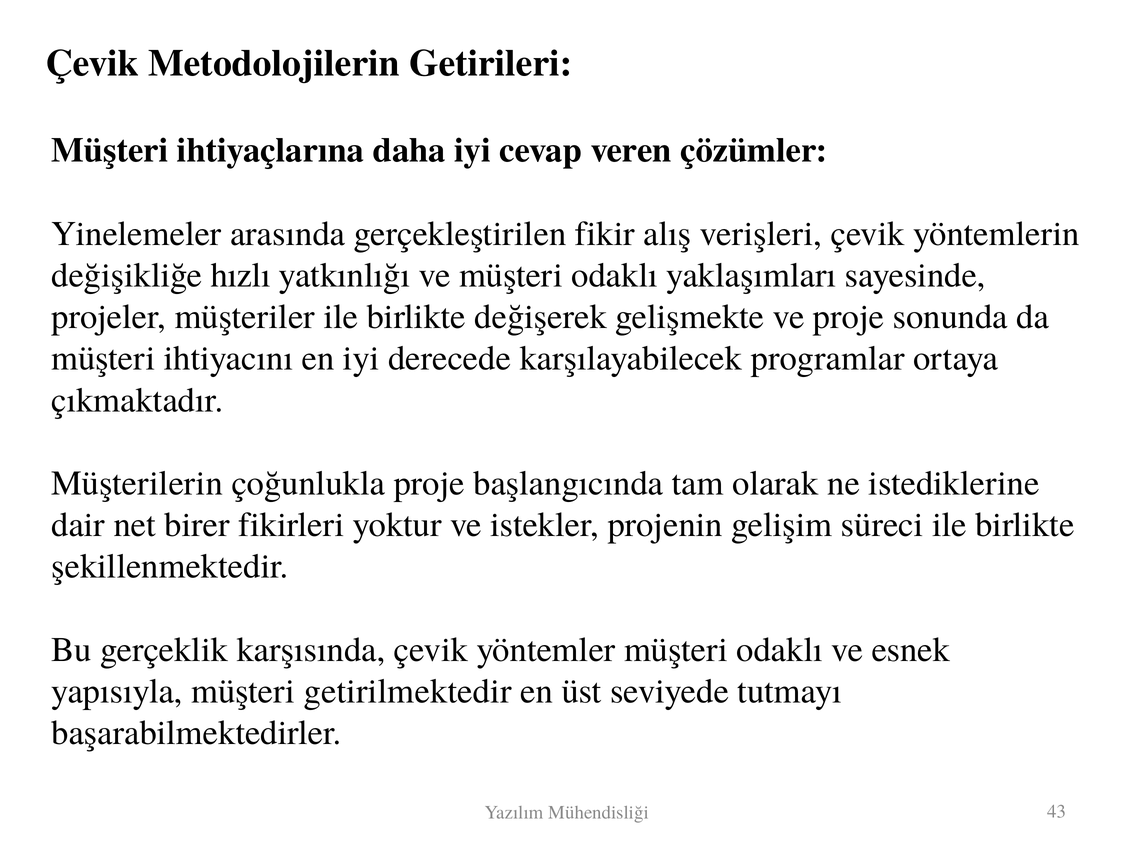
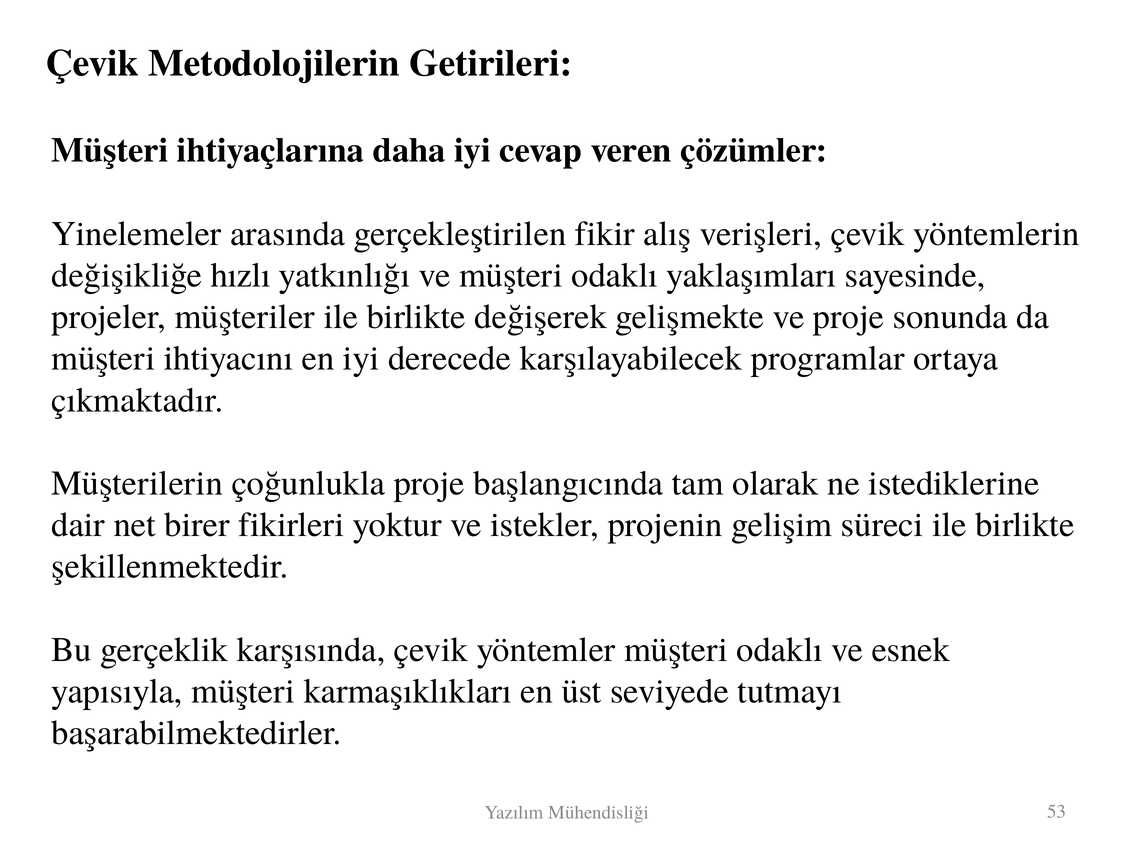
getirilmektedir: getirilmektedir -> karmaşıklıkları (408, 691)
43: 43 -> 53 (1057, 811)
